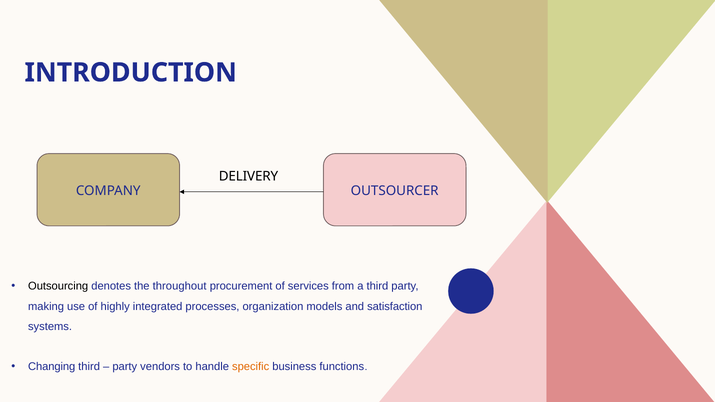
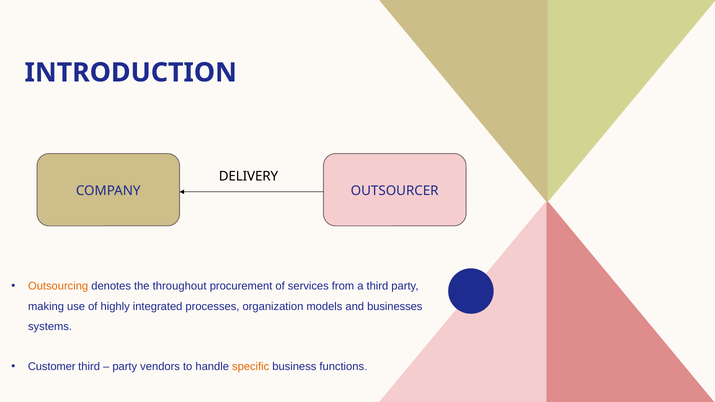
Outsourcing colour: black -> orange (58, 286)
satisfaction: satisfaction -> businesses (395, 306)
Changing: Changing -> Customer (52, 367)
